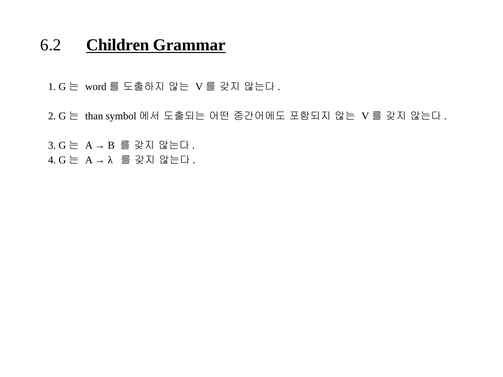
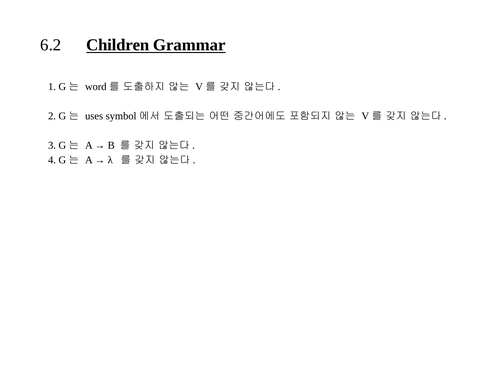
than: than -> uses (94, 116)
